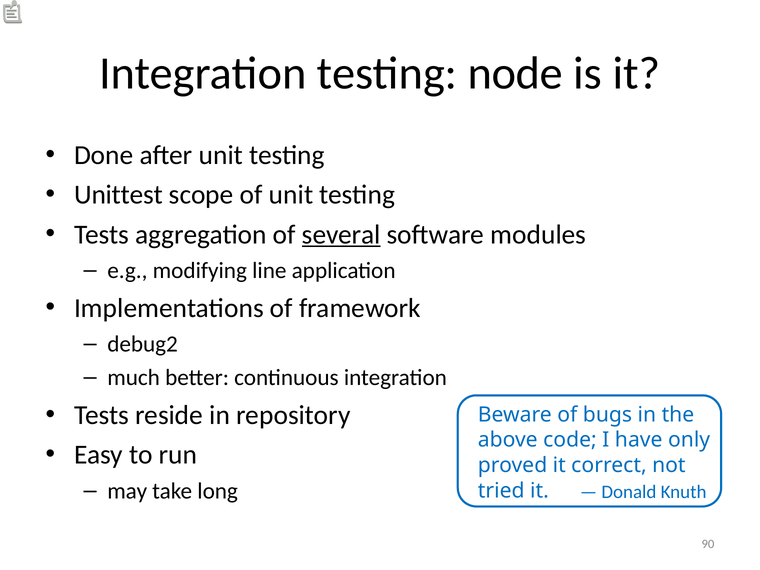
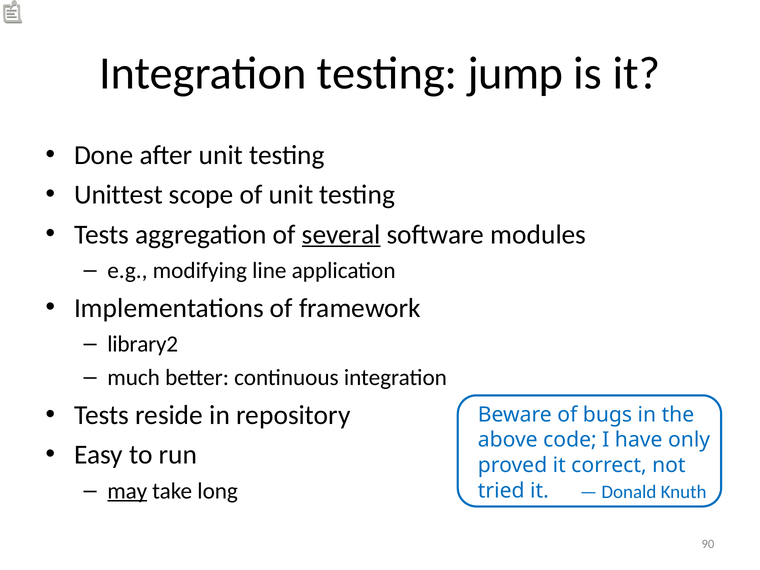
node: node -> jump (515, 74)
debug2: debug2 -> library2 (143, 344)
may underline: none -> present (127, 491)
